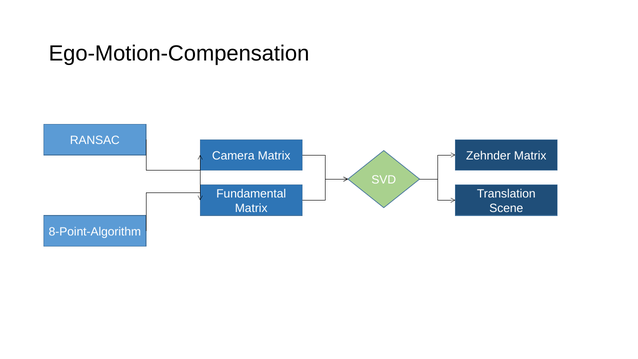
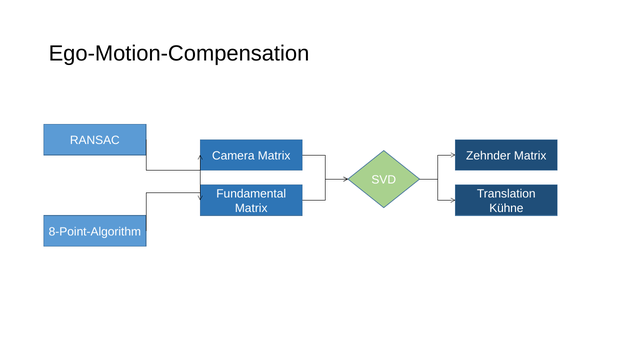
Scene: Scene -> Kühne (506, 208)
